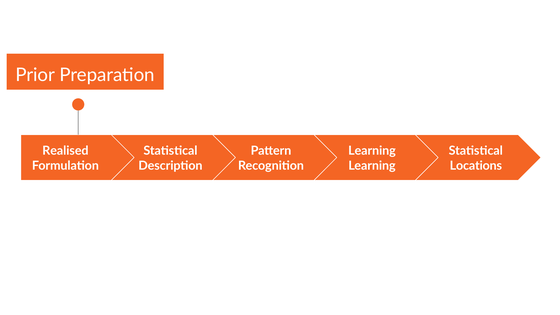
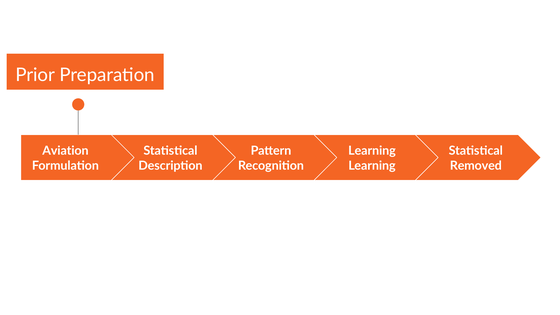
Realised: Realised -> Aviation (65, 151)
Locations: Locations -> Removed (476, 166)
